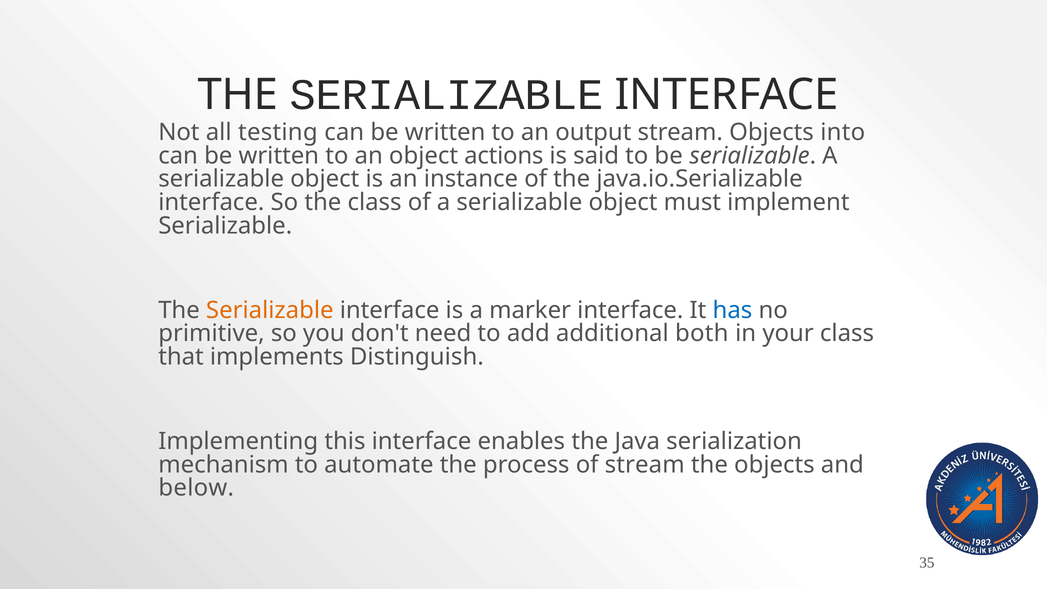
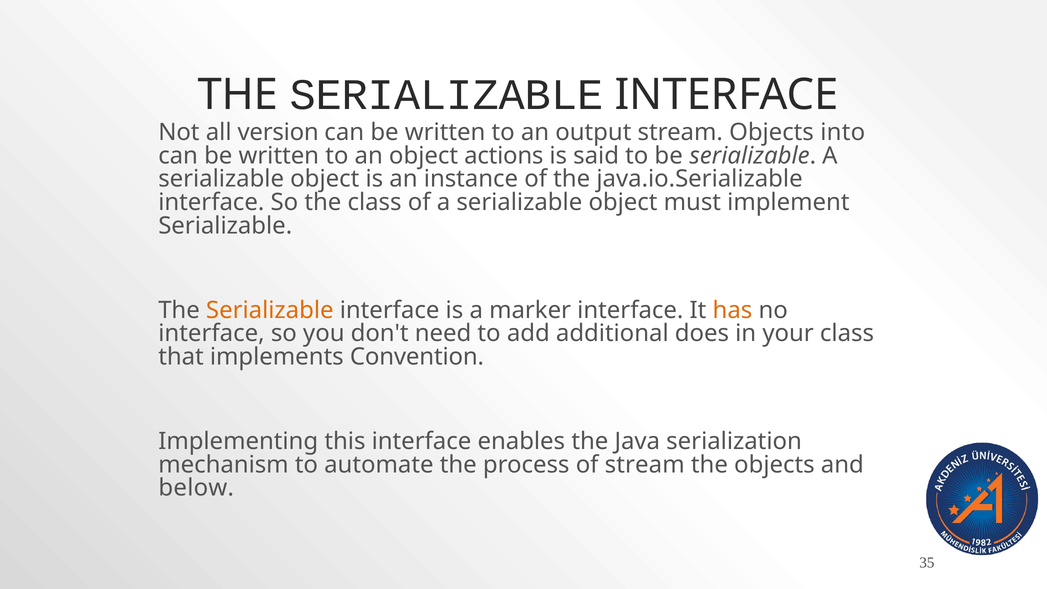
testing: testing -> version (278, 132)
has colour: blue -> orange (732, 310)
primitive: primitive -> interface (211, 334)
both: both -> does (702, 334)
Distinguish: Distinguish -> Convention (417, 357)
